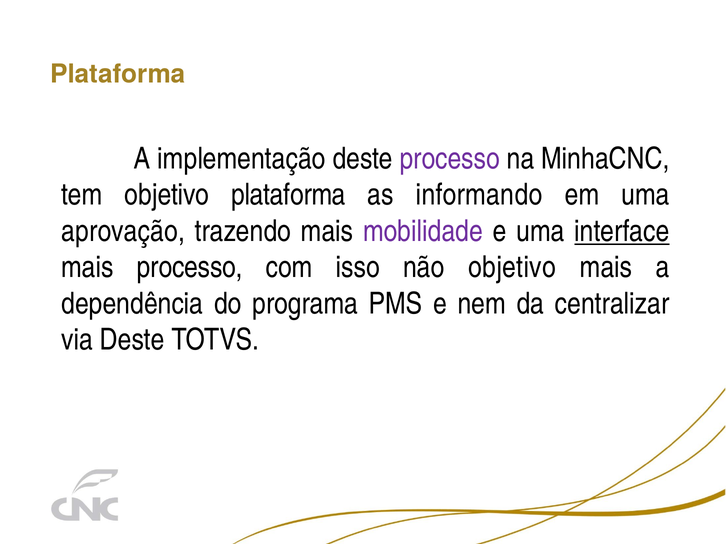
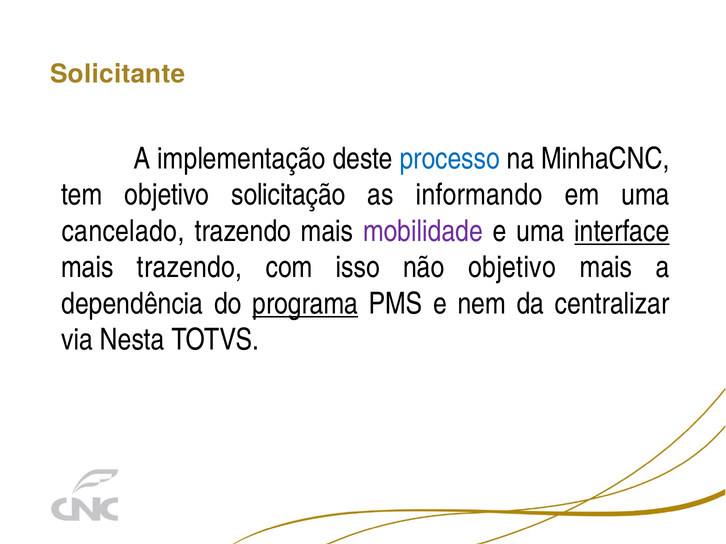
Plataforma: Plataforma -> Solicitante (118, 74)
processo colour: purple -> blue (450, 159)
objetivo plataforma: plataforma -> solicitação (288, 195)
aprovação: aprovação -> cancelado (123, 231)
mais processo: processo -> trazendo (190, 268)
programa underline: none -> present (305, 304)
via Deste: Deste -> Nesta (132, 340)
